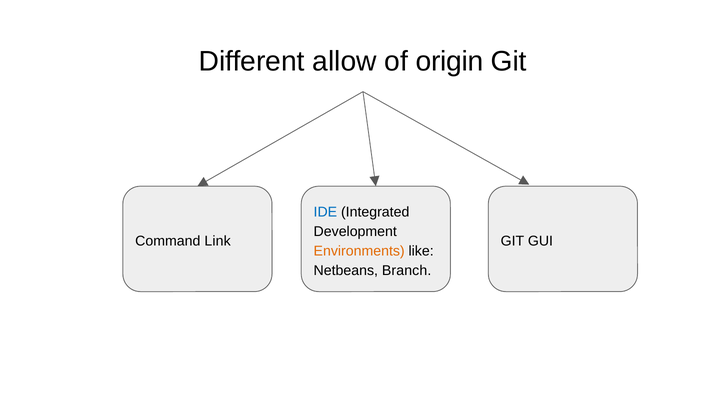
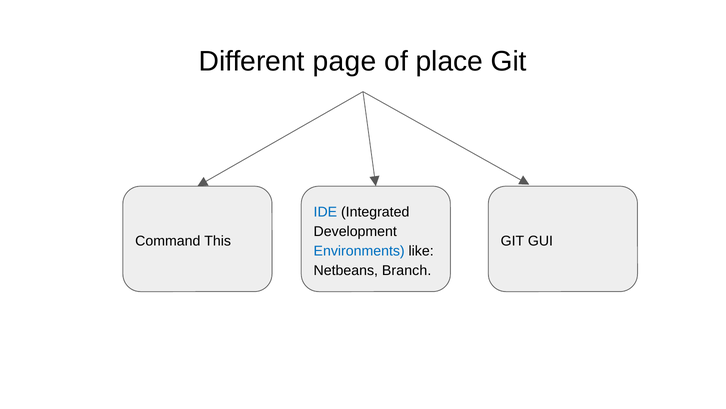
allow: allow -> page (344, 62)
origin: origin -> place (449, 62)
Link: Link -> This (218, 241)
Environments colour: orange -> blue (359, 250)
